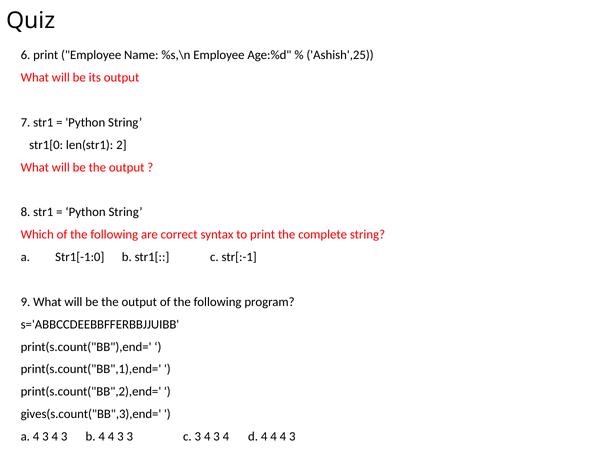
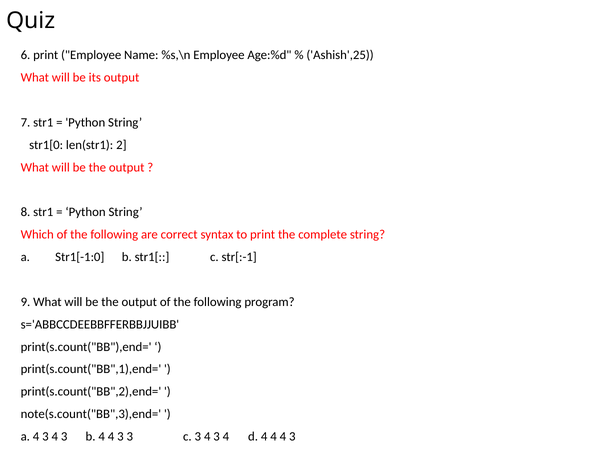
gives(s.count("BB",3),end=: gives(s.count("BB",3),end= -> note(s.count("BB",3),end= (91, 413)
